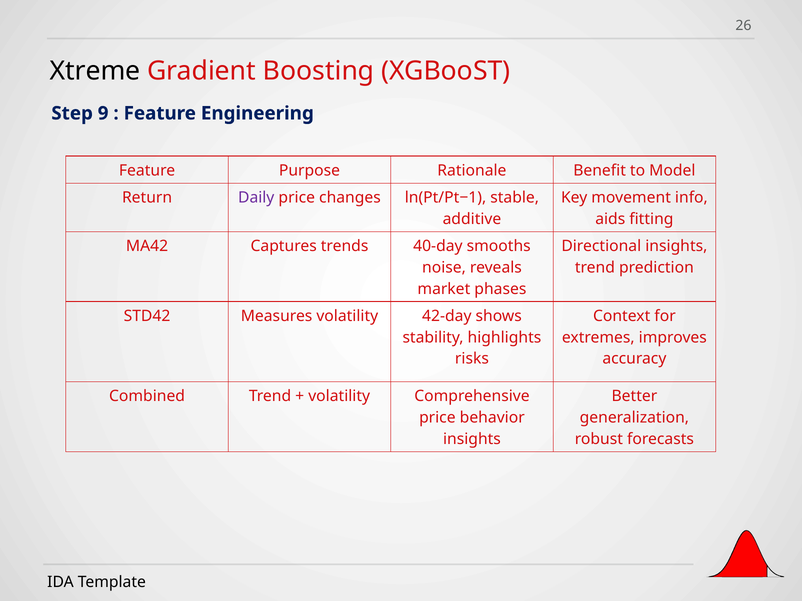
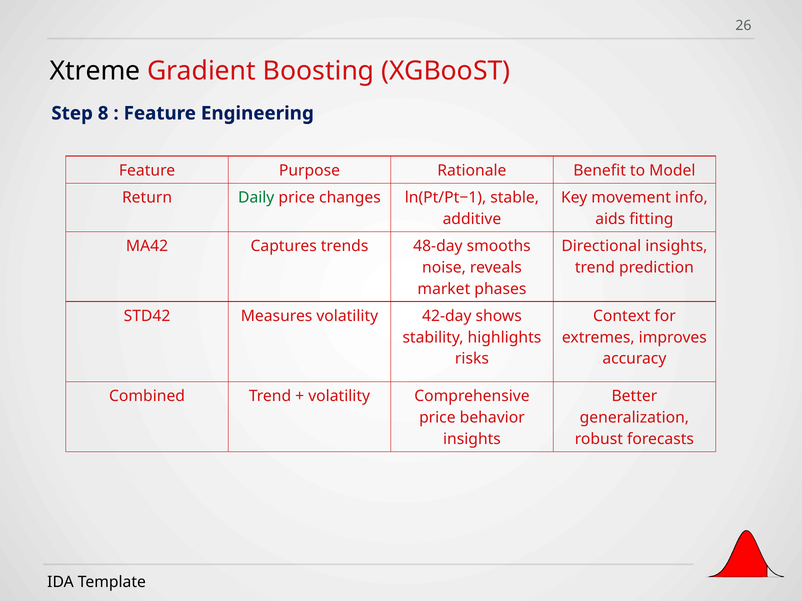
9: 9 -> 8 (103, 113)
Daily colour: purple -> green (256, 198)
40-day: 40-day -> 48-day (438, 246)
